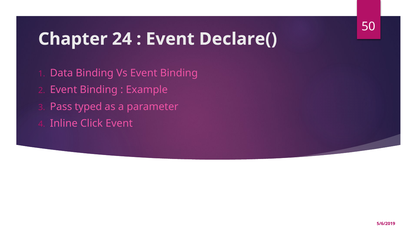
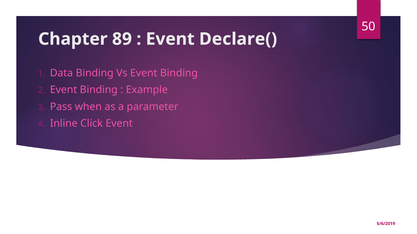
24: 24 -> 89 (122, 39)
typed: typed -> when (88, 107)
